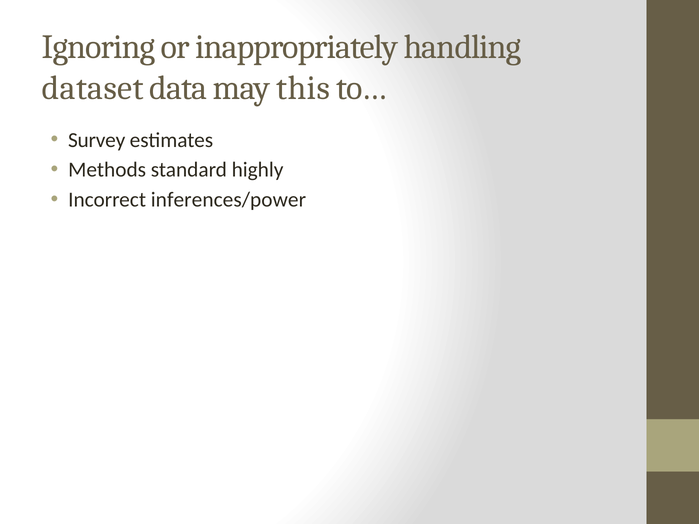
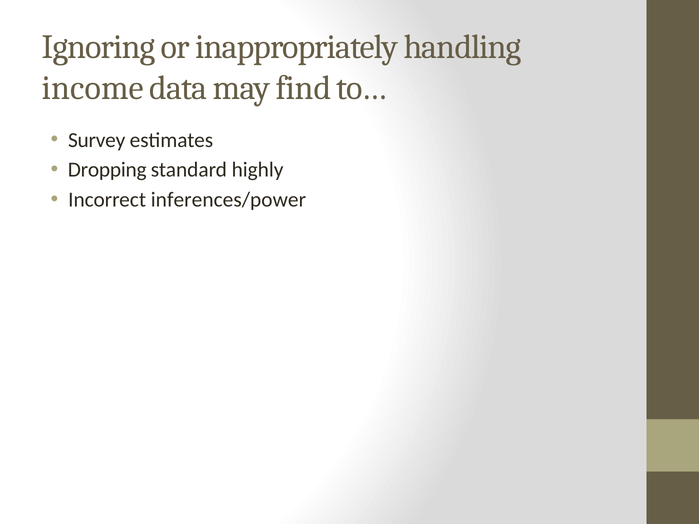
dataset: dataset -> income (93, 88)
this: this -> find (303, 88)
Methods: Methods -> Dropping (107, 170)
